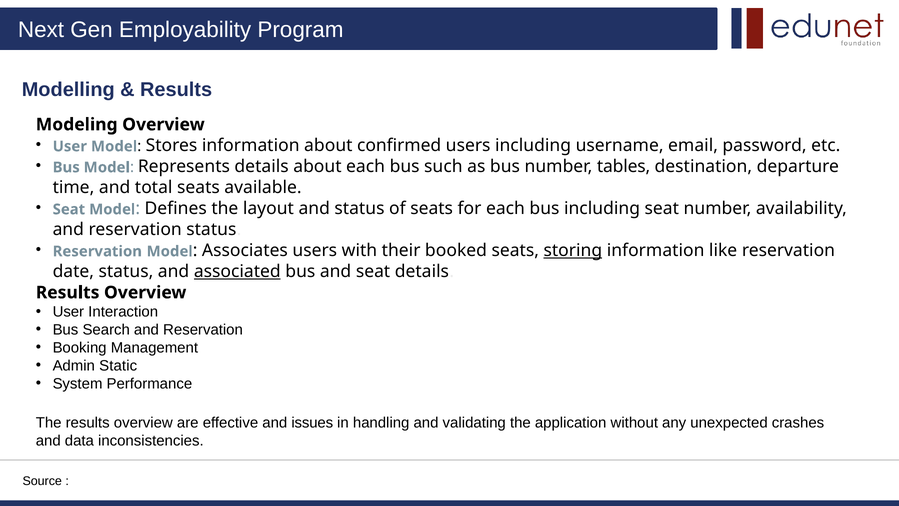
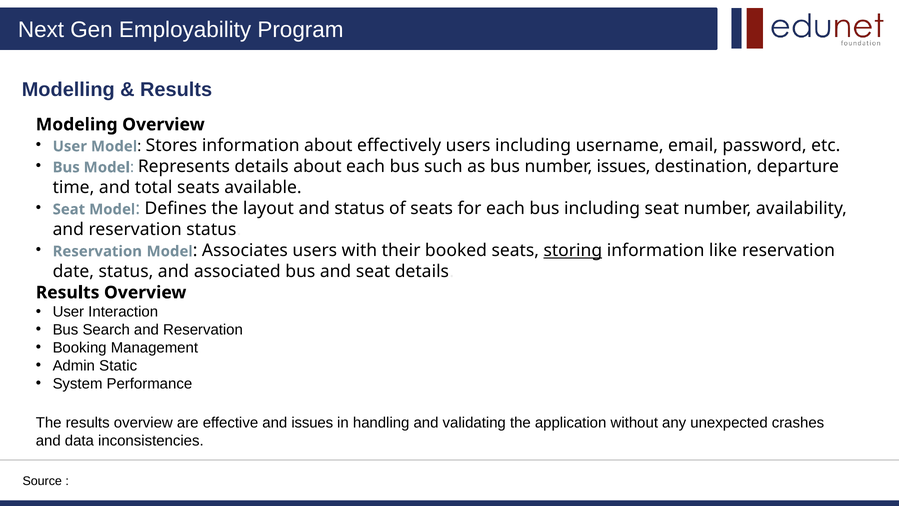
confirmed: confirmed -> effectively (399, 145)
number tables: tables -> issues (624, 166)
associated underline: present -> none (237, 271)
